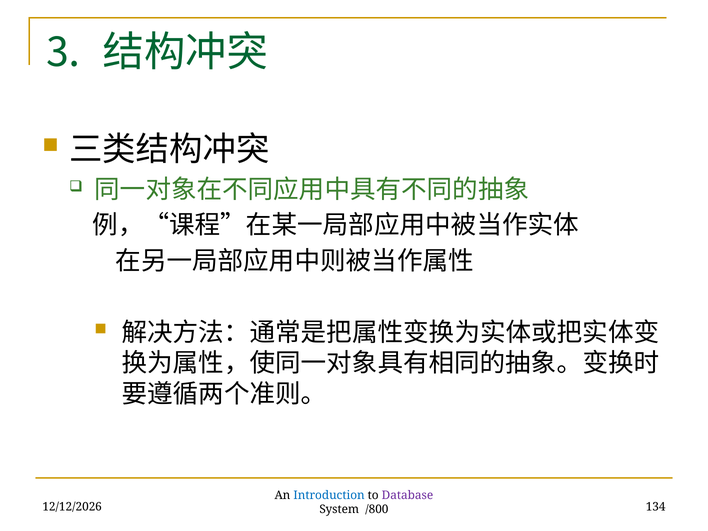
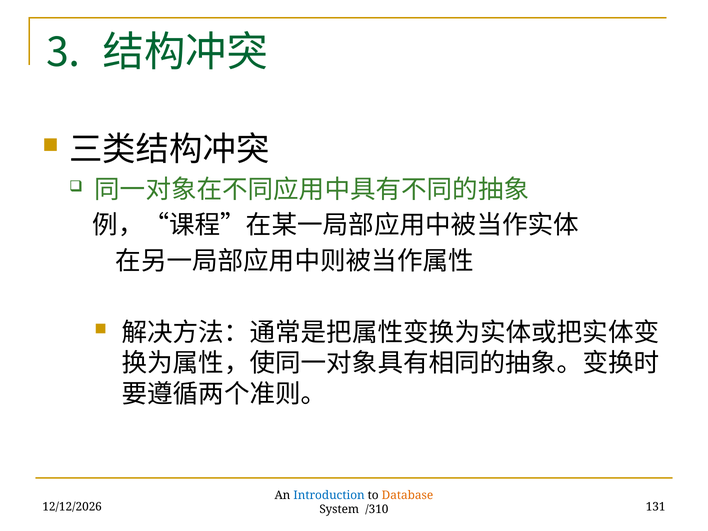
Database colour: purple -> orange (407, 495)
134: 134 -> 131 (656, 507)
/800: /800 -> /310 (377, 509)
